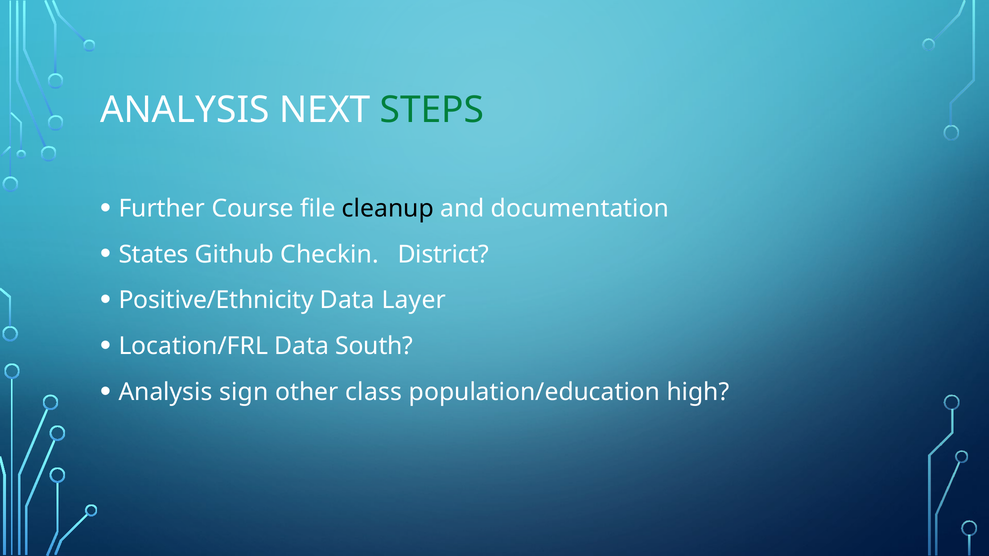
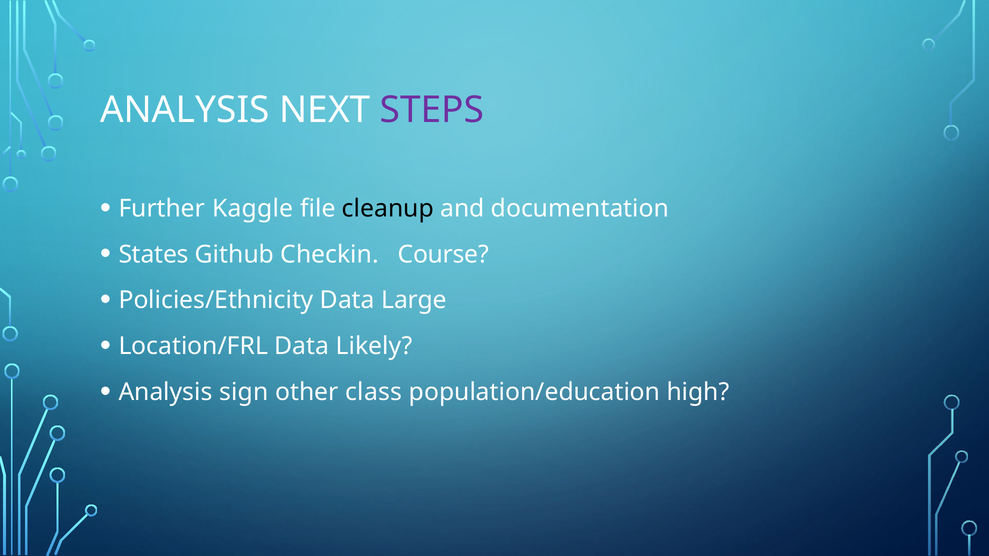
STEPS colour: green -> purple (432, 110)
Course: Course -> Kaggle (253, 209)
District: District -> Course (443, 255)
Positive/Ethnicity: Positive/Ethnicity -> Policies/Ethnicity (216, 301)
Layer: Layer -> Large (414, 301)
South: South -> Likely (374, 346)
